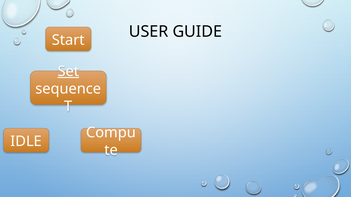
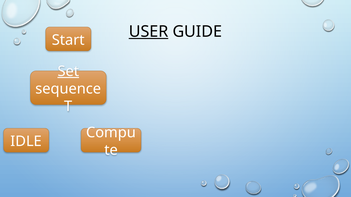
USER underline: none -> present (149, 32)
